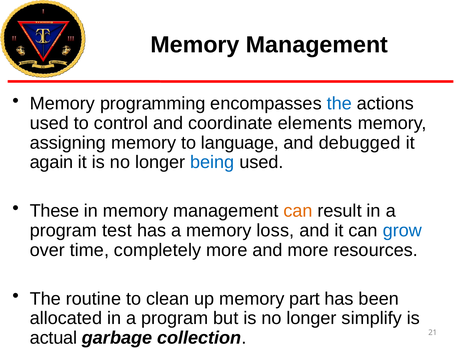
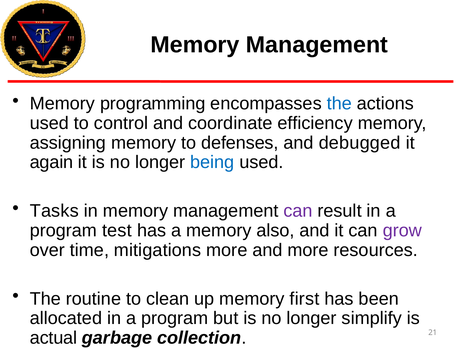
elements: elements -> efficiency (315, 123)
language: language -> defenses (240, 143)
These: These -> Tasks (54, 211)
can colour: orange -> purple (298, 211)
loss: loss -> also (275, 230)
grow colour: blue -> purple (402, 230)
completely: completely -> mitigations (158, 250)
part: part -> first (304, 299)
